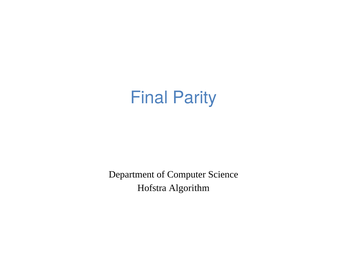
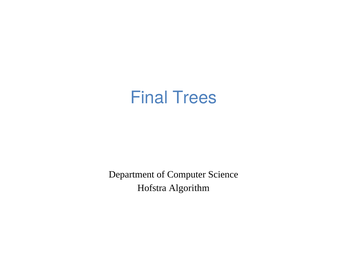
Parity: Parity -> Trees (195, 98)
